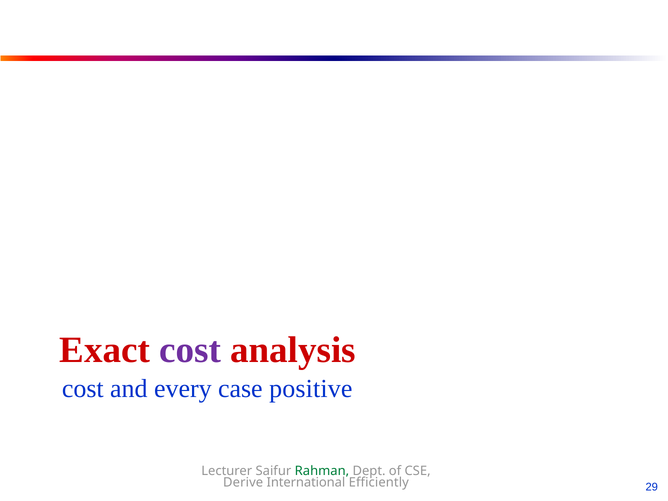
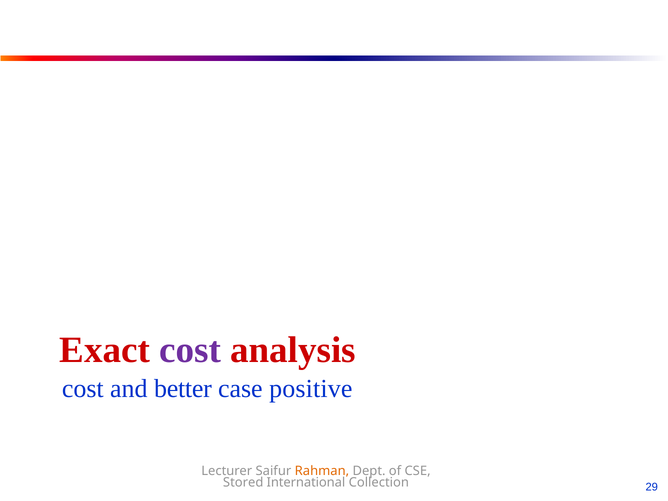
every: every -> better (183, 388)
Rahman colour: green -> orange (322, 471)
Derive: Derive -> Stored (243, 483)
Efficiently: Efficiently -> Collection (379, 483)
